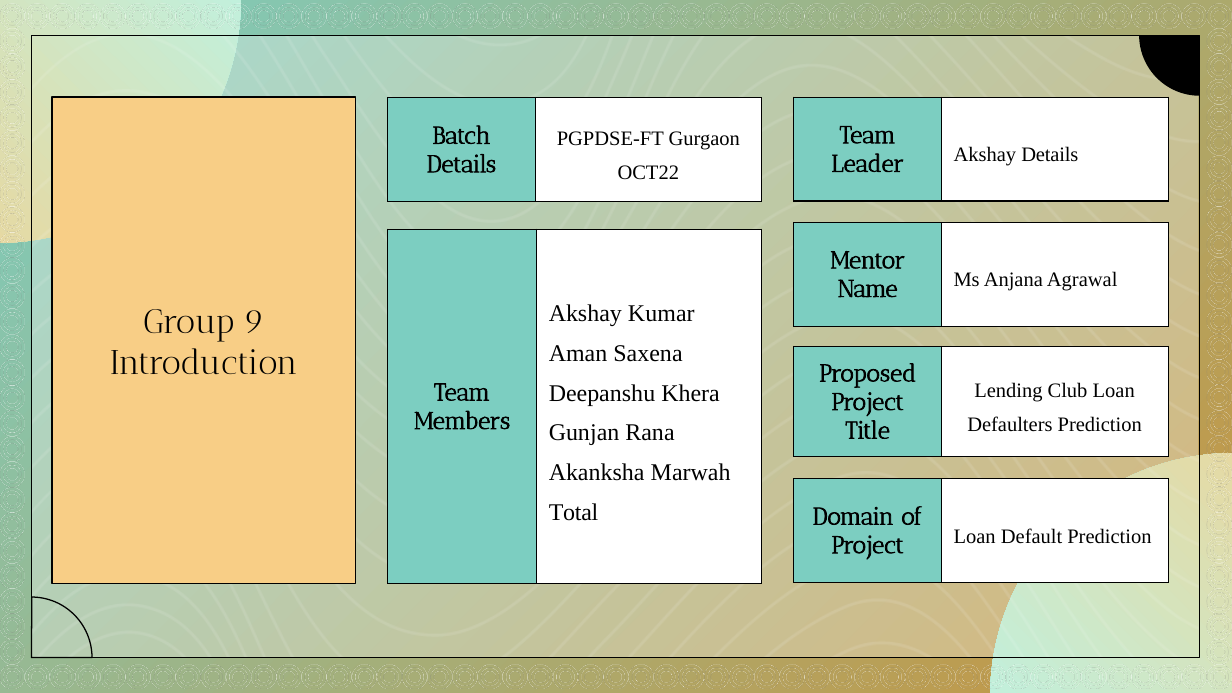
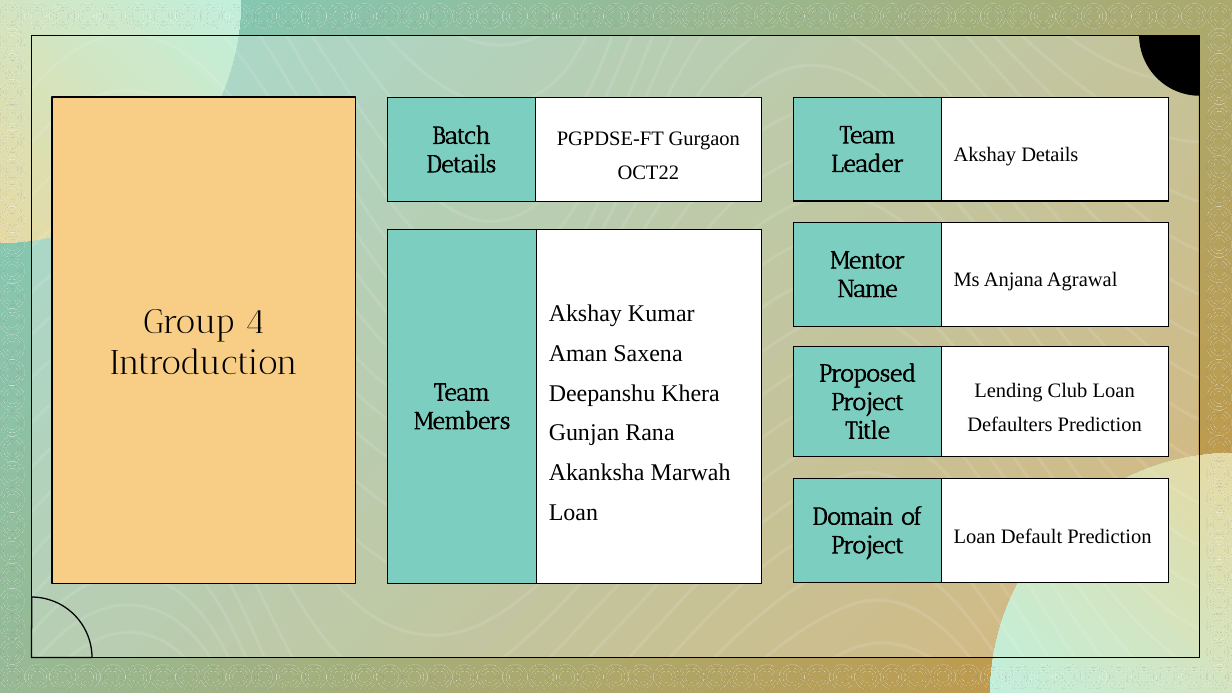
9: 9 -> 4 (255, 322)
Total: Total -> Loan (573, 512)
